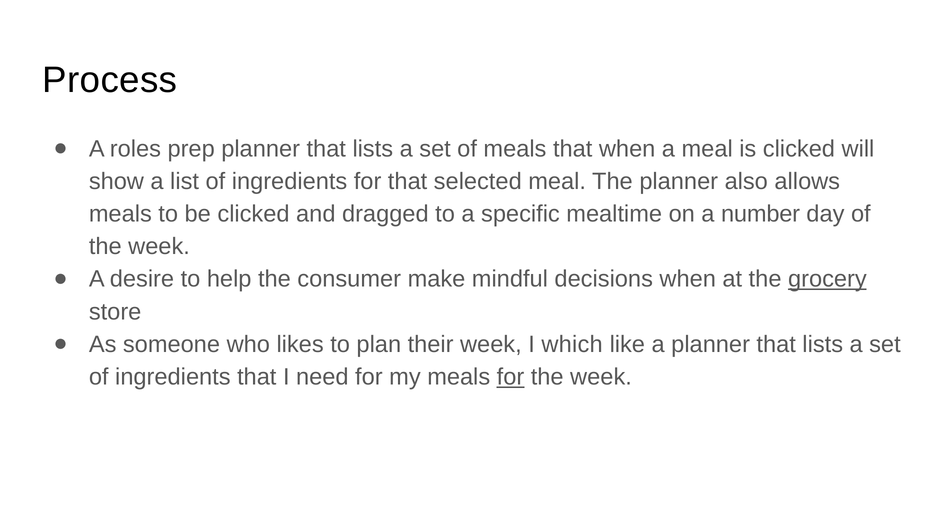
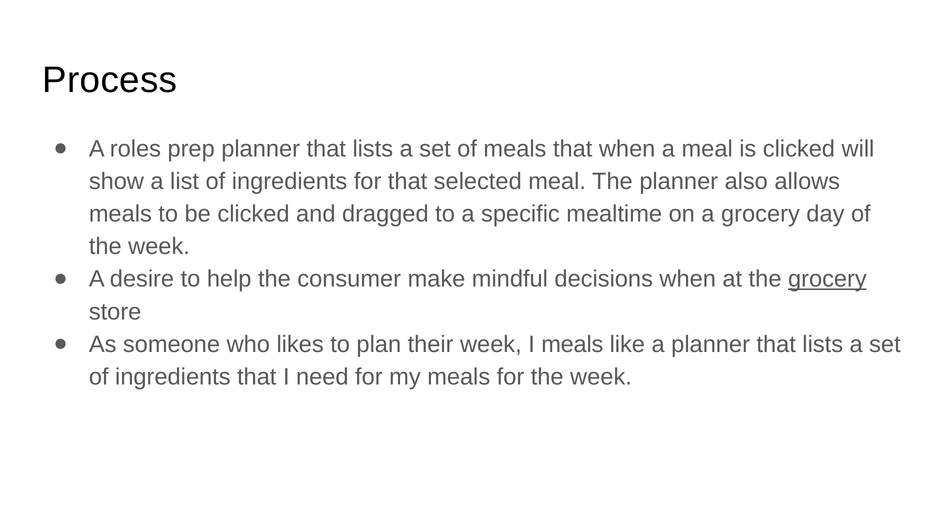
a number: number -> grocery (760, 214)
I which: which -> meals (572, 344)
for underline: present -> none (511, 377)
